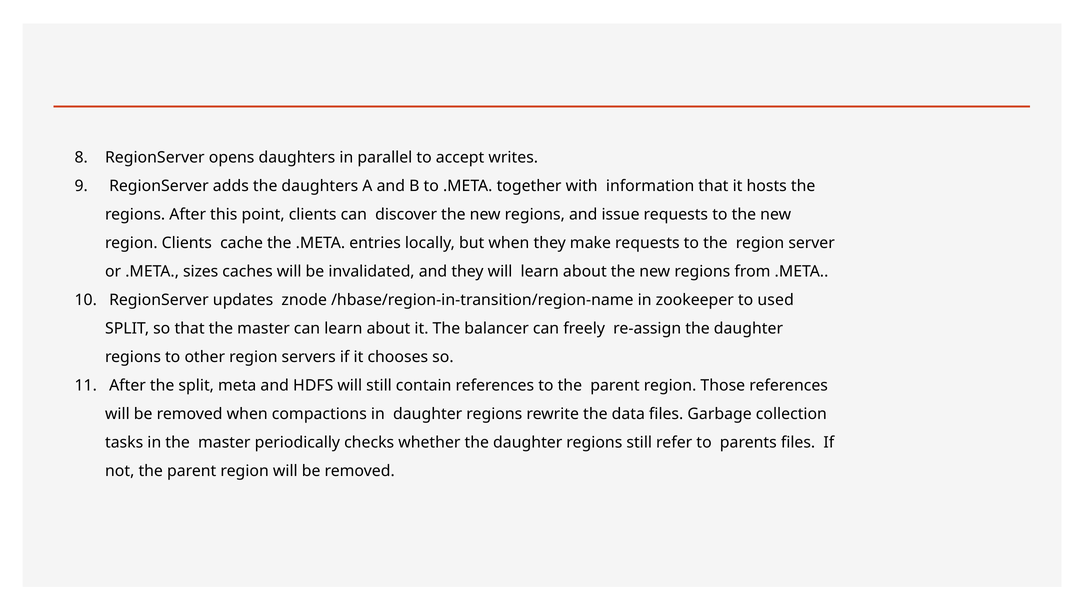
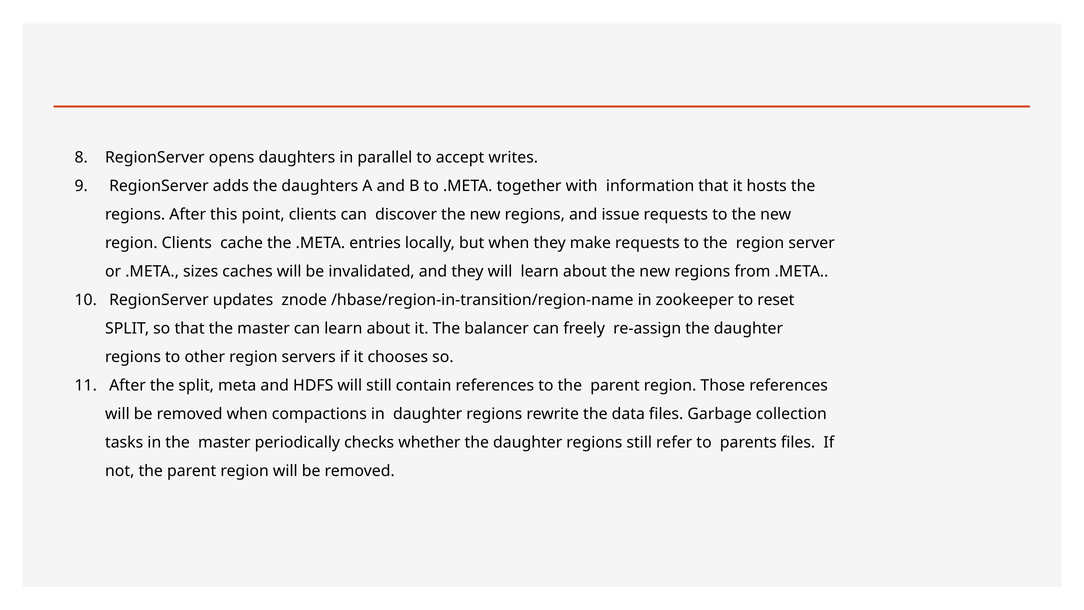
used: used -> reset (776, 300)
